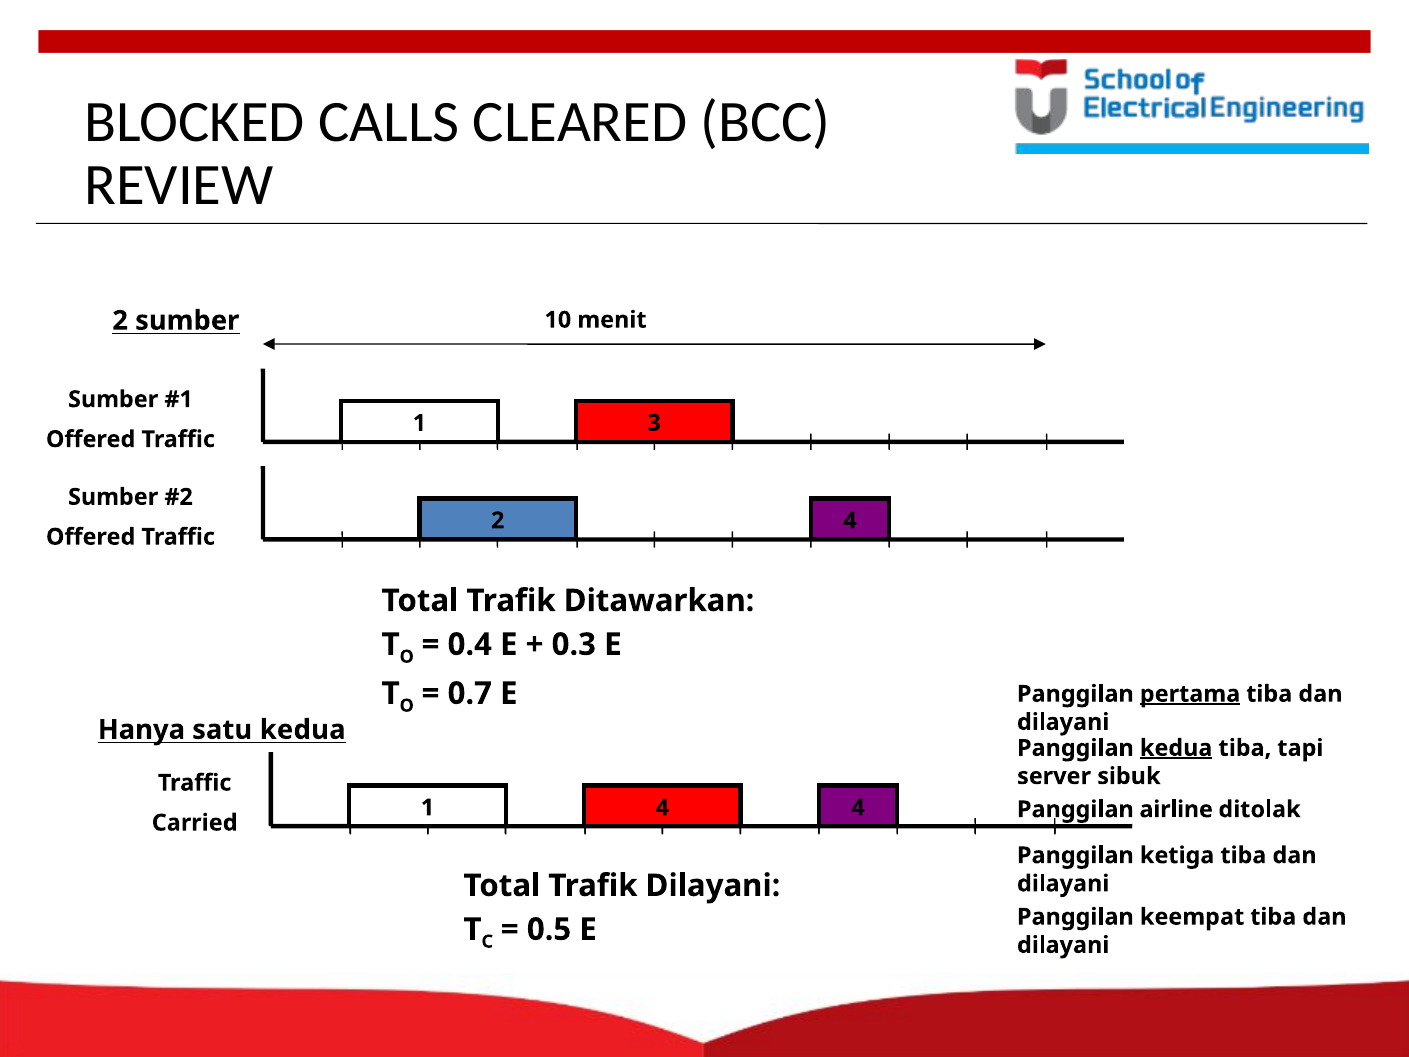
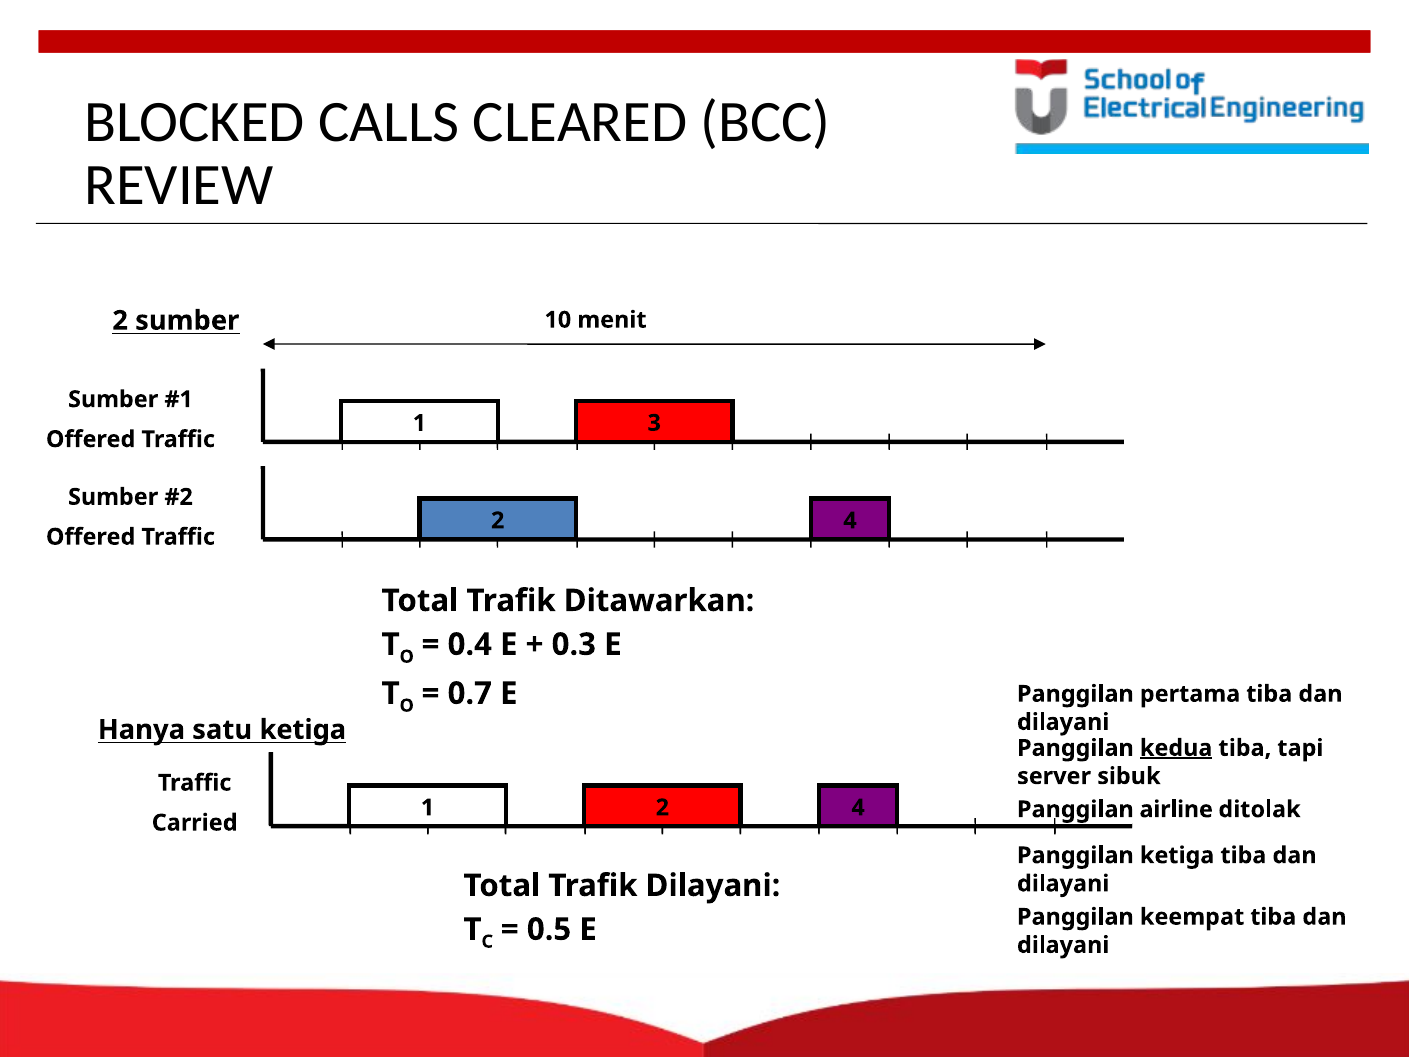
pertama underline: present -> none (1190, 694)
satu kedua: kedua -> ketiga (303, 730)
4: 4 -> 2 (662, 807)
